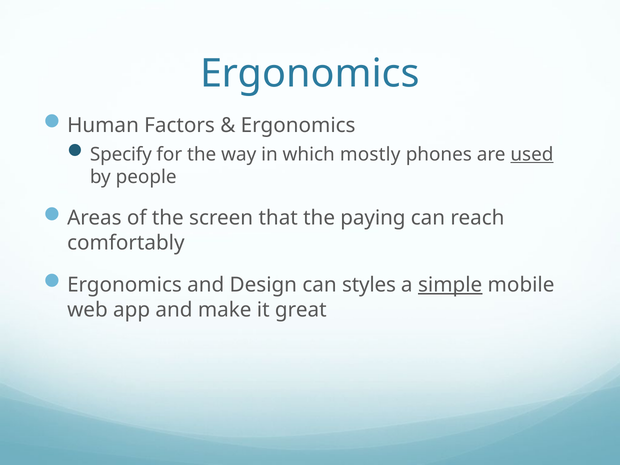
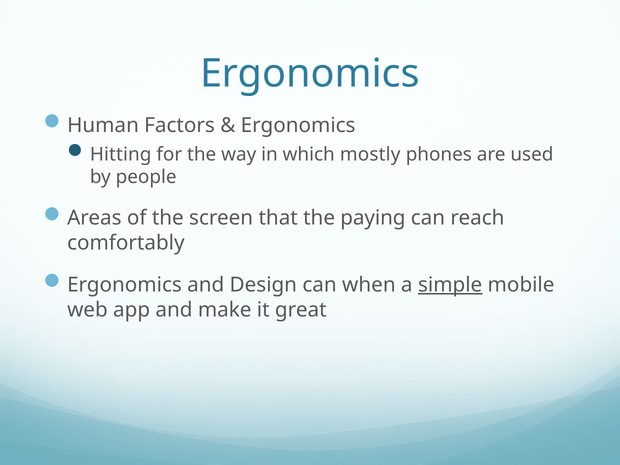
Specify: Specify -> Hitting (121, 154)
used underline: present -> none (532, 154)
styles: styles -> when (369, 285)
